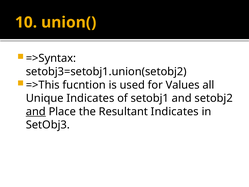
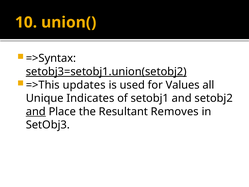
setobj3=setobj1.union(setobj2 underline: none -> present (106, 72)
fucntion: fucntion -> updates (84, 85)
Resultant Indicates: Indicates -> Removes (175, 111)
